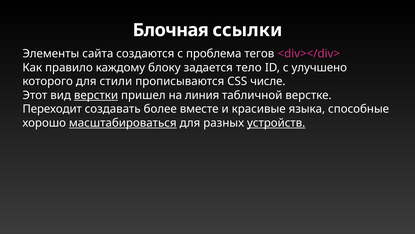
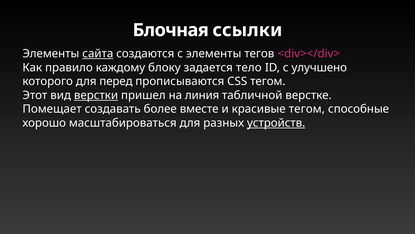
сайта underline: none -> present (98, 54)
с проблема: проблема -> элементы (214, 54)
стили: стили -> перед (116, 81)
CSS числе: числе -> тегом (268, 81)
Переходит: Переходит -> Помещает (52, 109)
красивые языка: языка -> тегом (307, 109)
масштабироваться underline: present -> none (123, 123)
